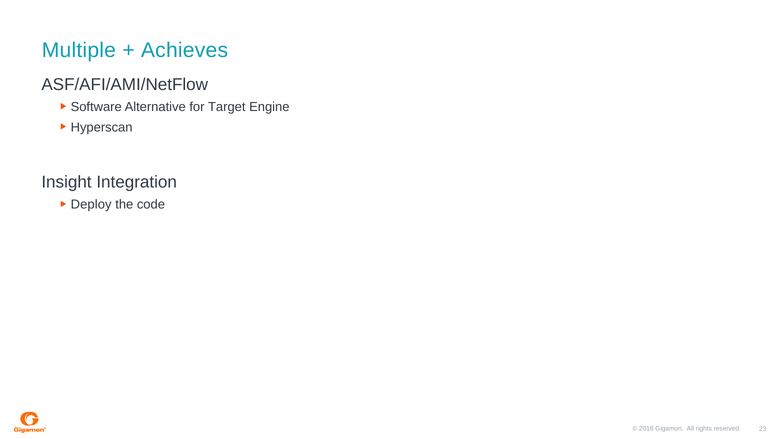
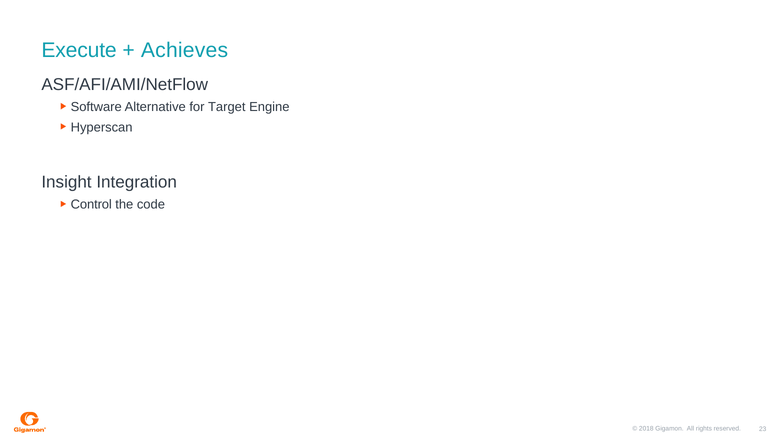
Multiple: Multiple -> Execute (79, 50)
Deploy: Deploy -> Control (91, 205)
